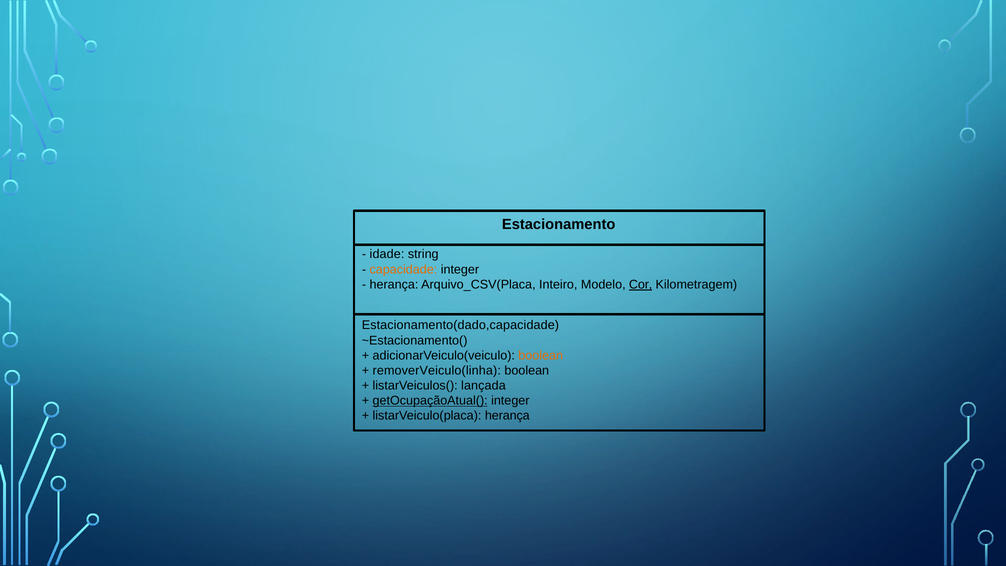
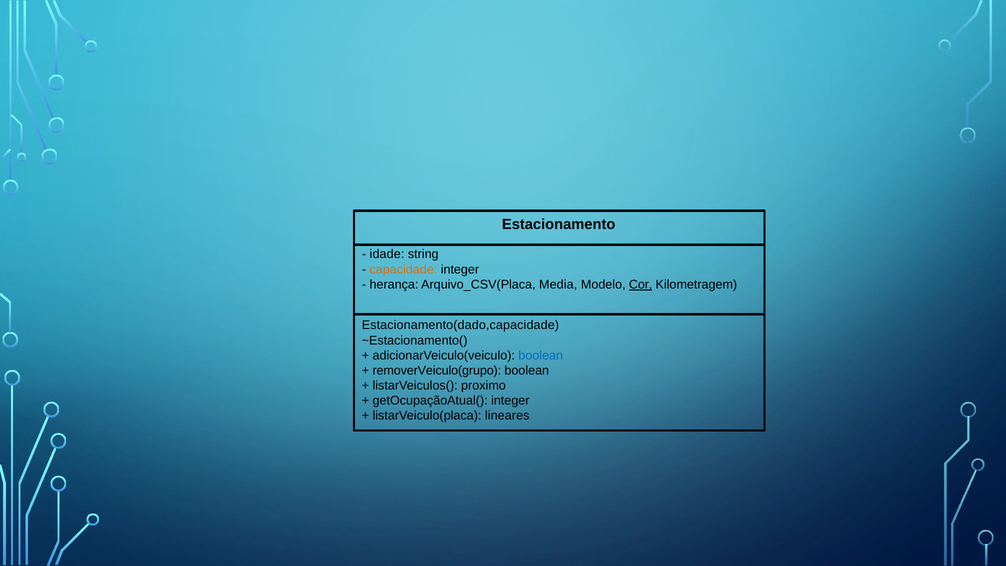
Inteiro: Inteiro -> Media (558, 284)
boolean colour: orange -> blue (541, 355)
removerVeiculo(linha: removerVeiculo(linha -> removerVeiculo(grupo (437, 370)
lançada: lançada -> proximo (483, 386)
getOcupaçãoAtual( underline: present -> none (430, 401)
listarVeiculo(placa herança: herança -> lineares (507, 416)
